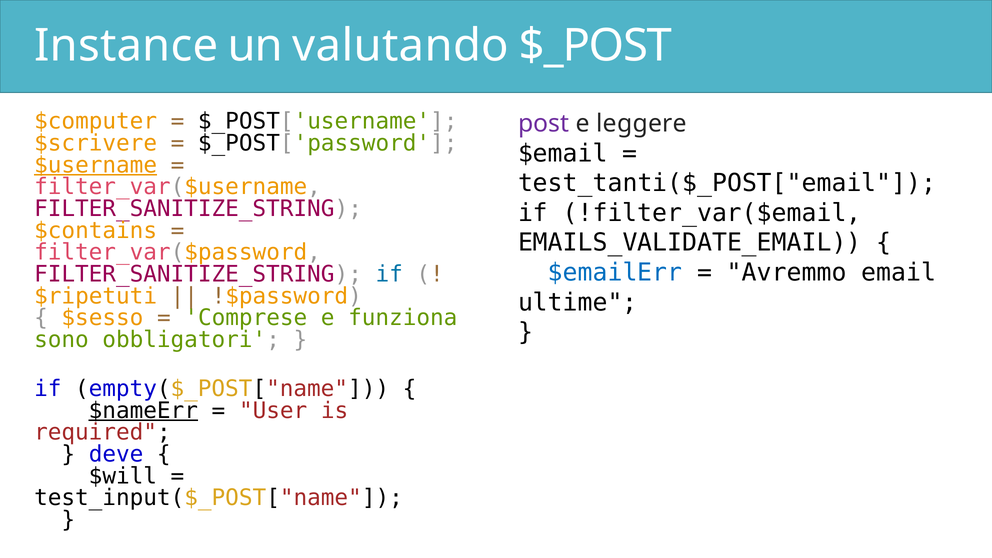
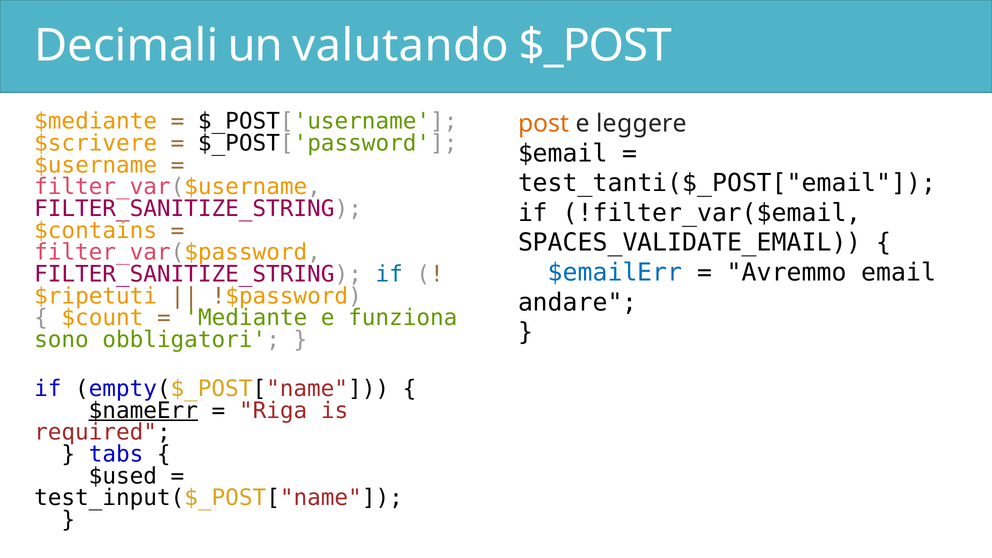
Instance: Instance -> Decimali (126, 46)
$computer: $computer -> $mediante (96, 121)
post colour: purple -> orange (544, 124)
$username underline: present -> none (96, 165)
EMAILS_VALIDATE_EMAIL: EMAILS_VALIDATE_EMAIL -> SPACES_VALIDATE_EMAIL (690, 243)
ultime: ultime -> andare (578, 302)
$sesso: $sesso -> $count (102, 318)
Comprese: Comprese -> Mediante (246, 318)
User: User -> Riga (273, 411)
deve: deve -> tabs (116, 454)
$will: $will -> $used (123, 476)
